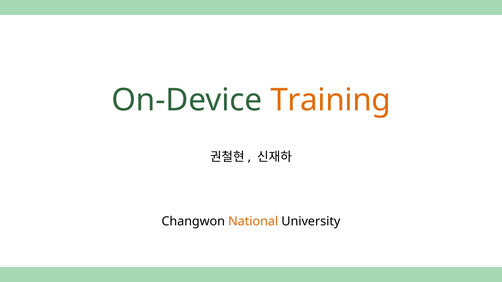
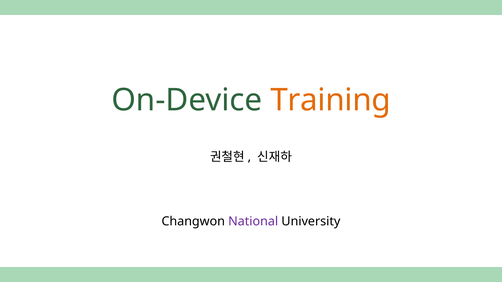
National colour: orange -> purple (253, 222)
